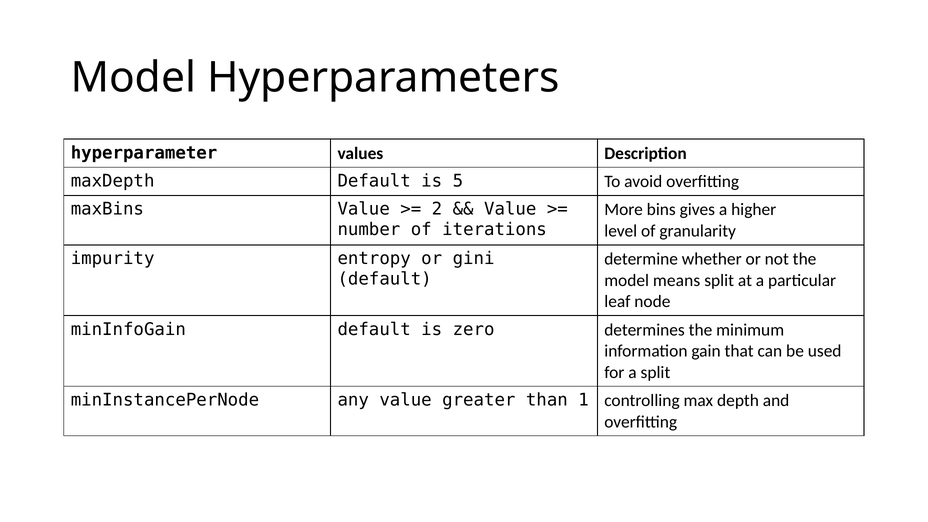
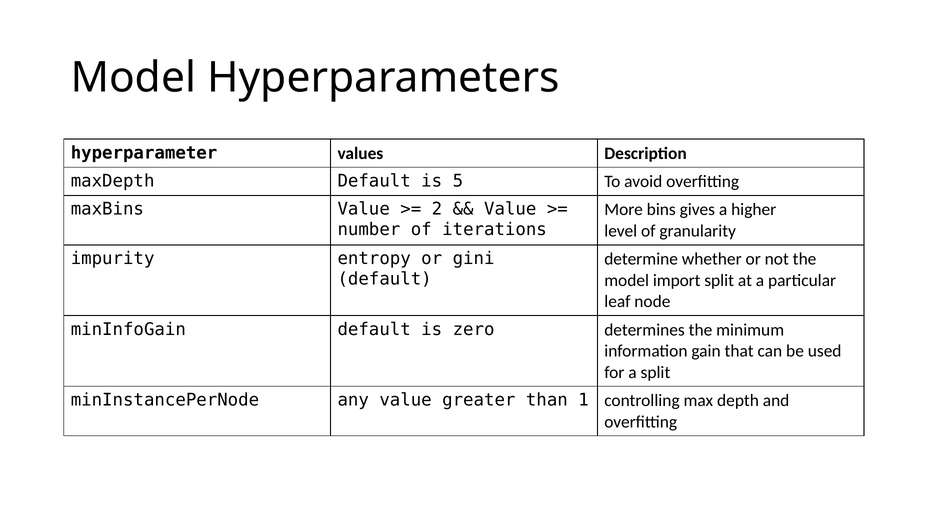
means: means -> import (677, 280)
